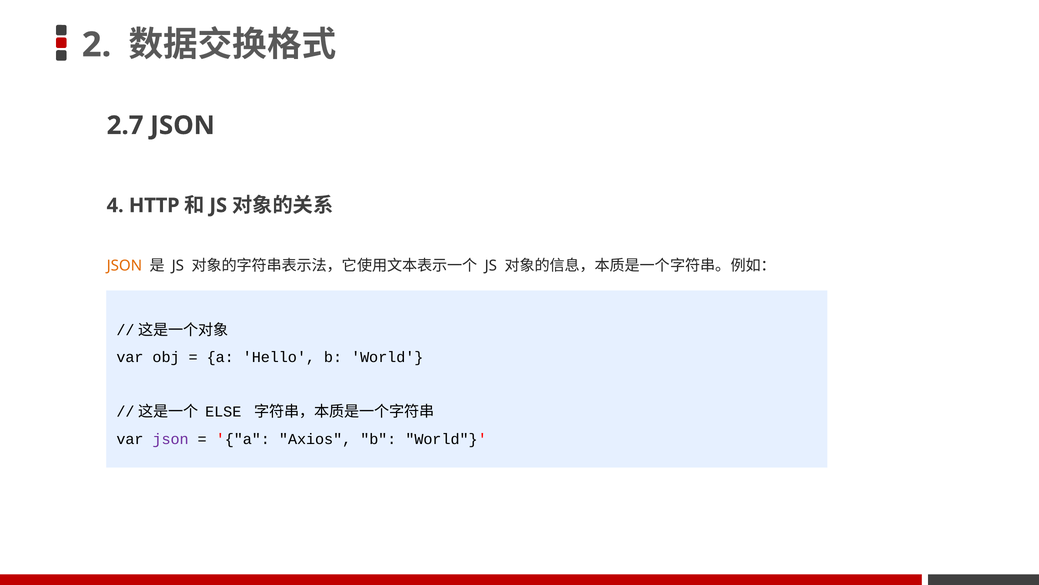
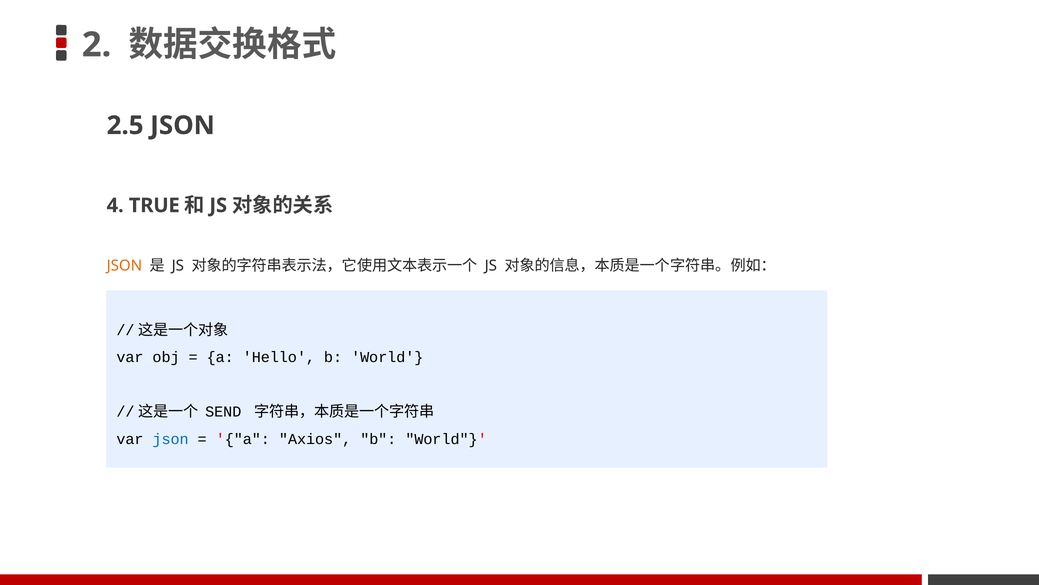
2.7: 2.7 -> 2.5 (125, 125)
HTTP: HTTP -> TRUE (154, 205)
ELSE: ELSE -> SEND (223, 411)
json colour: purple -> blue (171, 439)
